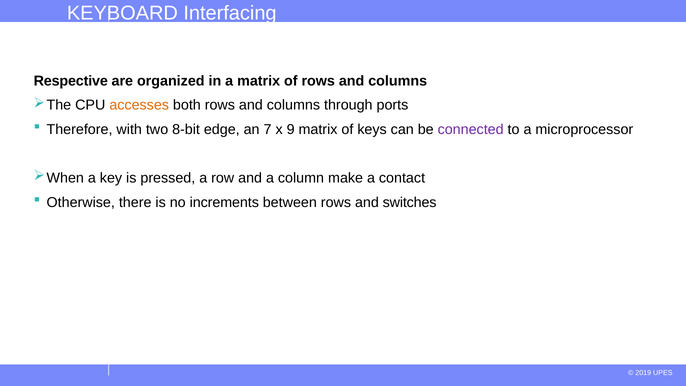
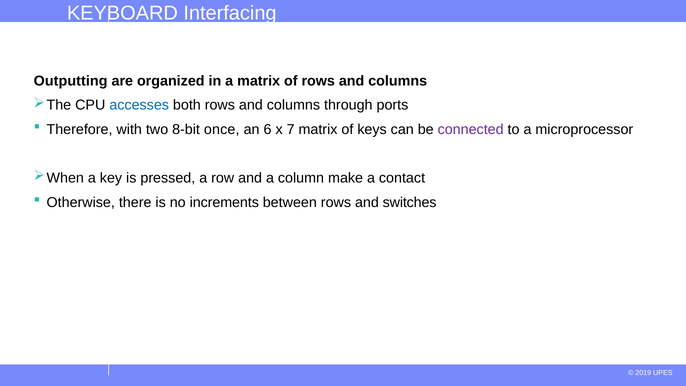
Respective: Respective -> Outputting (71, 81)
accesses colour: orange -> blue (139, 105)
edge: edge -> once (222, 129)
7: 7 -> 6 (267, 129)
9: 9 -> 7 (291, 129)
